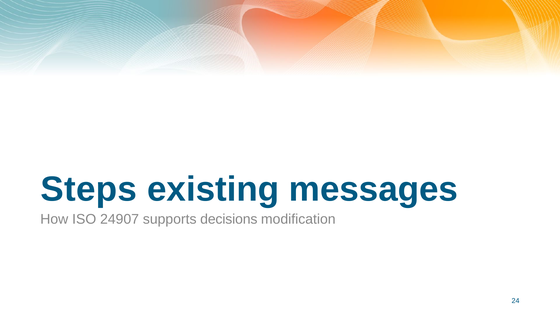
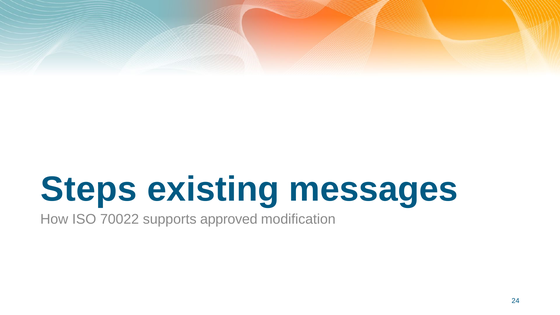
24907: 24907 -> 70022 (120, 219)
decisions: decisions -> approved (229, 219)
